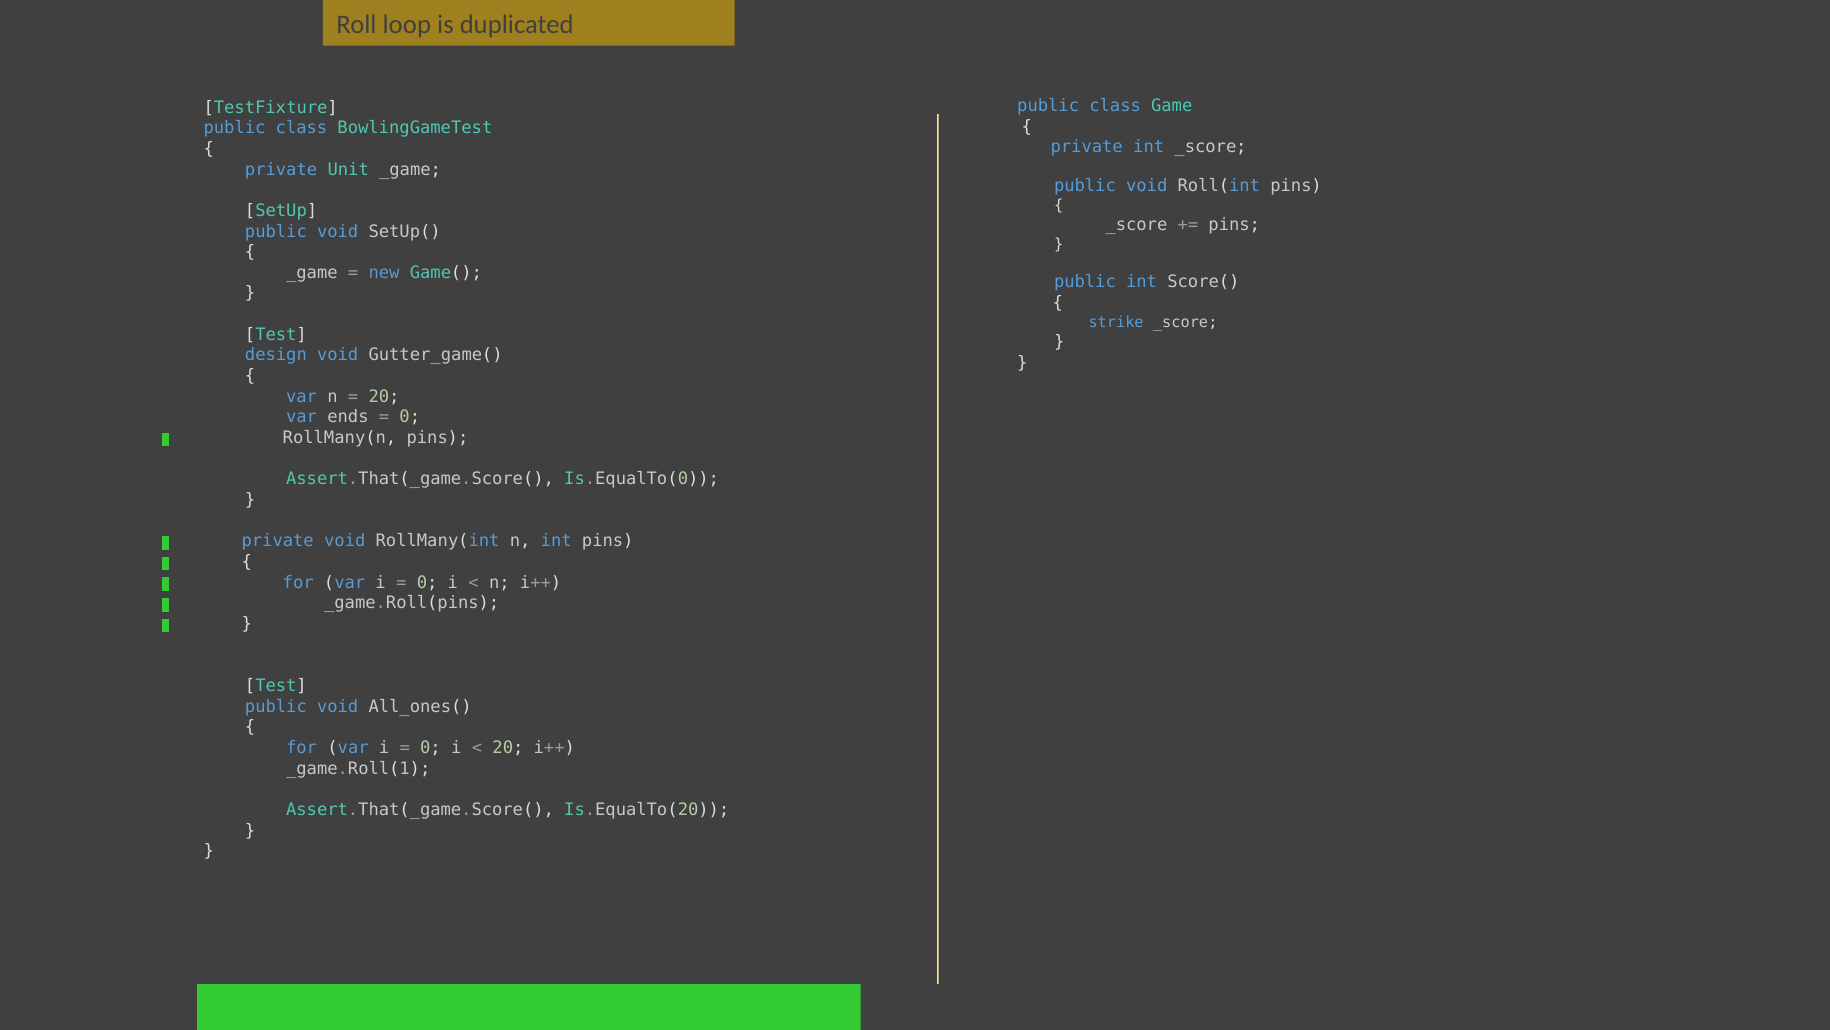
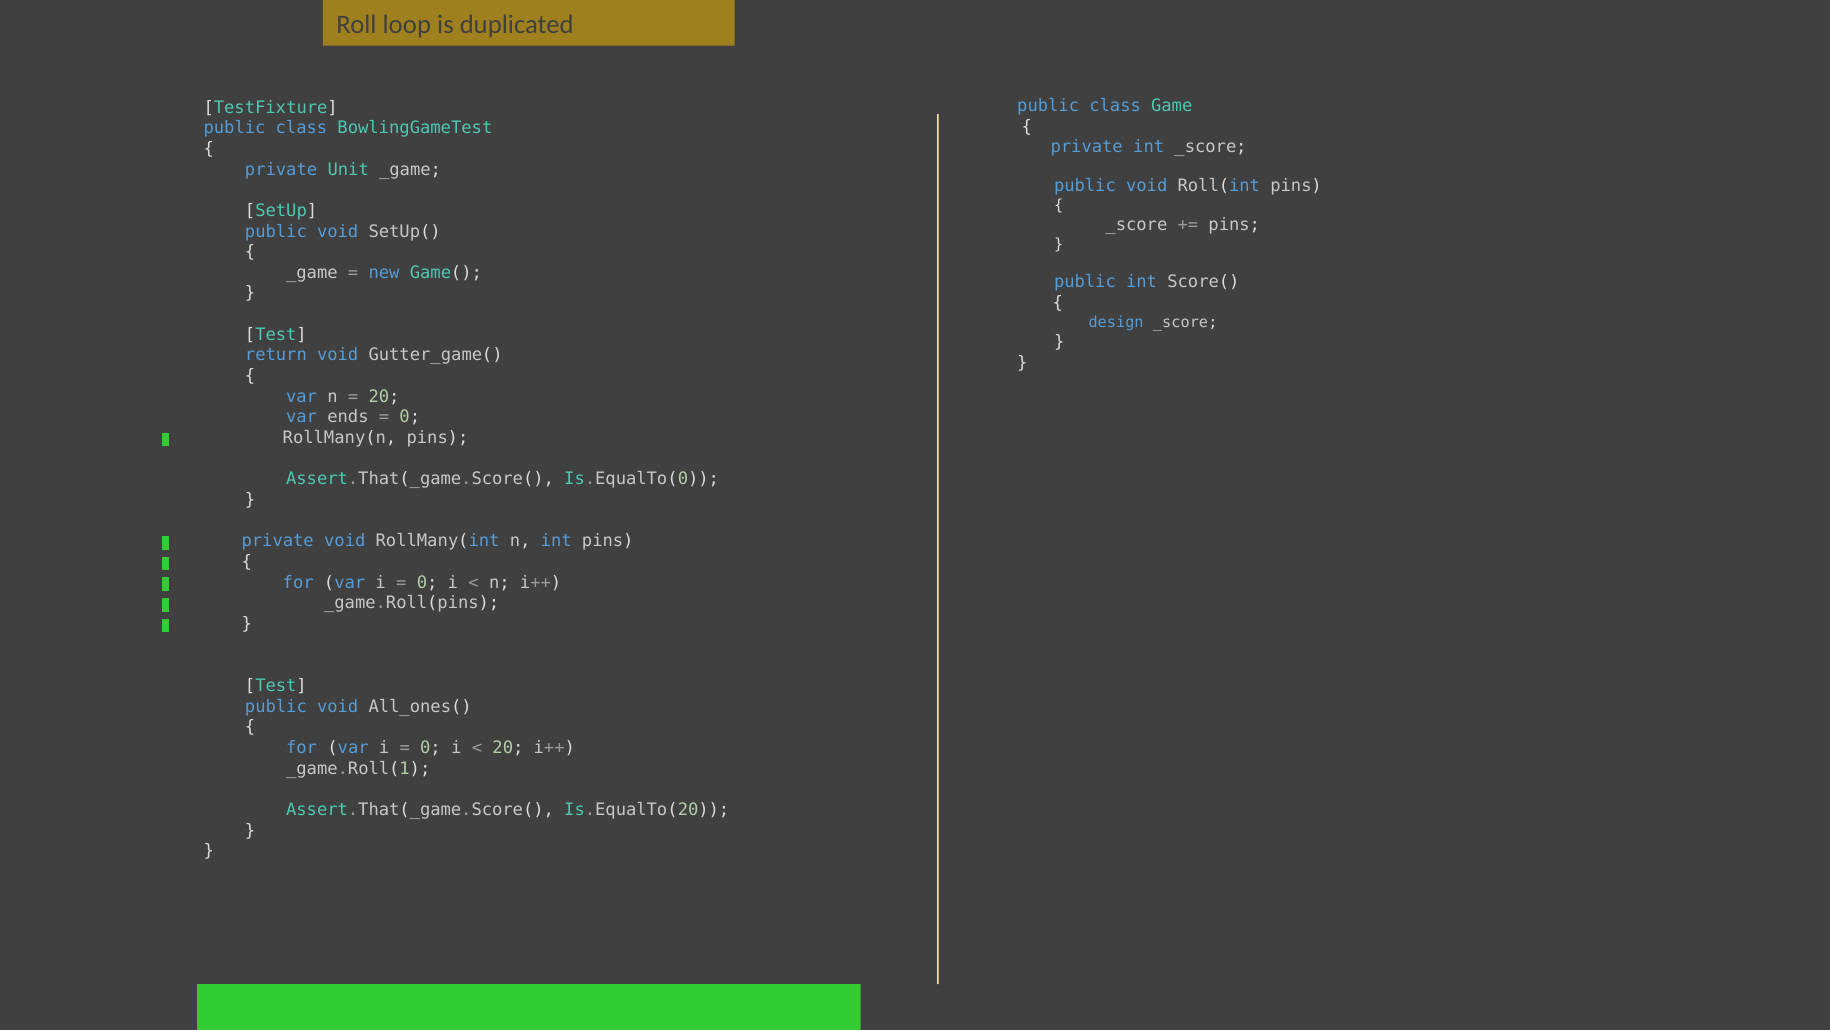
strike: strike -> design (1116, 322)
design: design -> return (276, 355)
